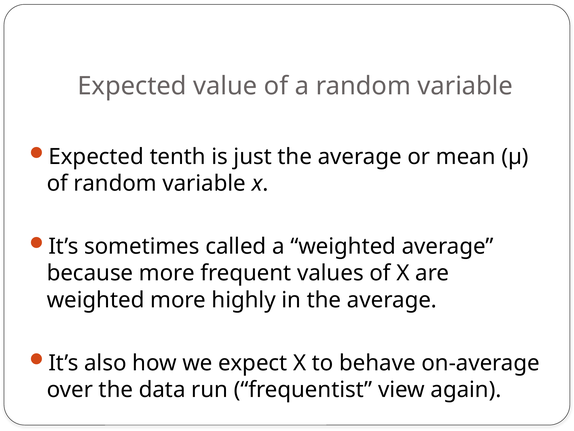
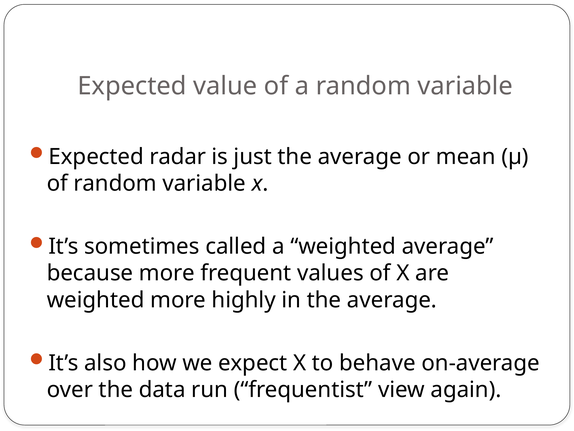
tenth: tenth -> radar (178, 156)
